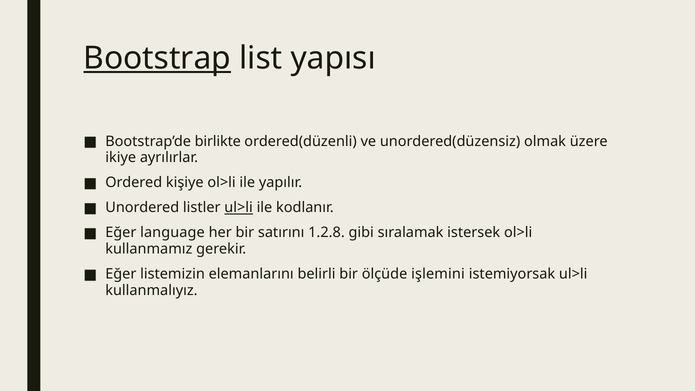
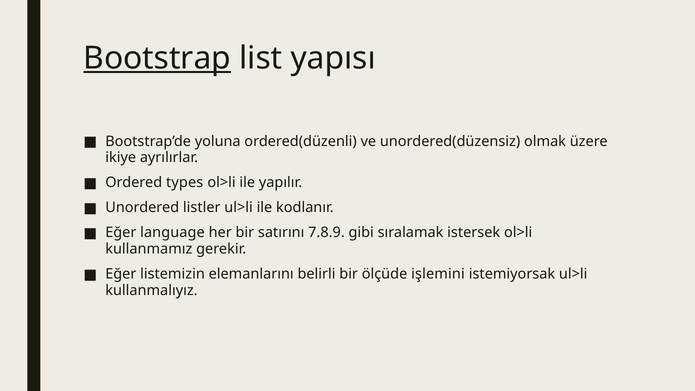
birlikte: birlikte -> yoluna (218, 141)
kişiye: kişiye -> types (185, 183)
ul>li underline: present -> none (239, 208)
1.2.8: 1.2.8 -> 7.8.9 (326, 233)
